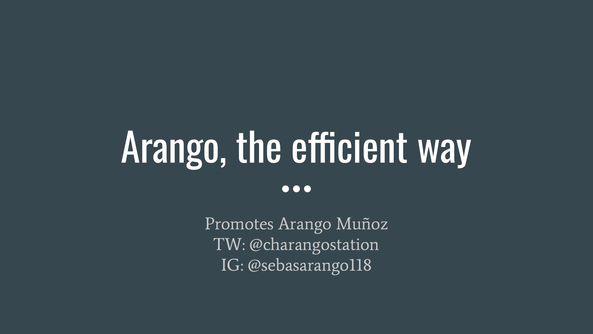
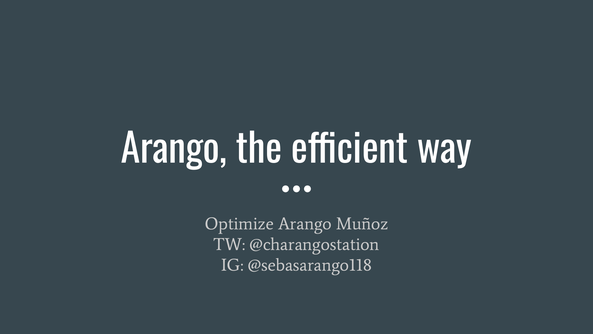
Promotes: Promotes -> Optimize (239, 223)
